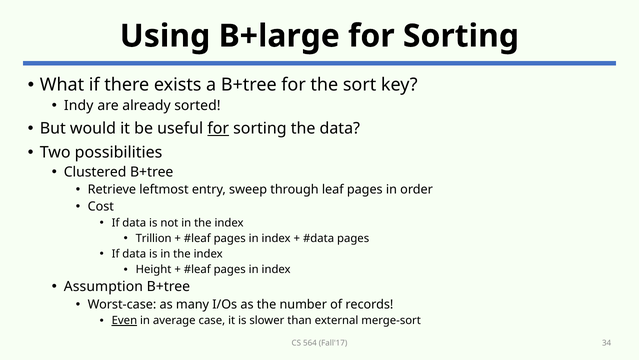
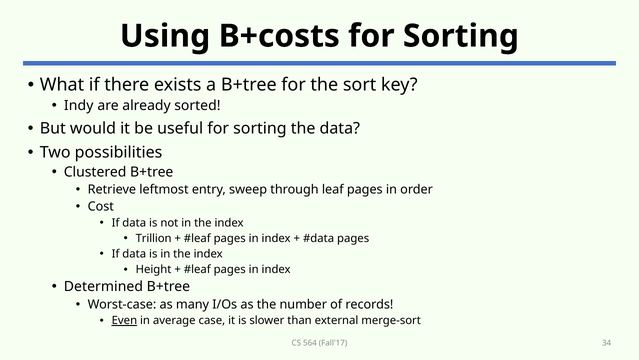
B+large: B+large -> B+costs (279, 36)
for underline: present -> none (218, 128)
Assumption: Assumption -> Determined (103, 286)
